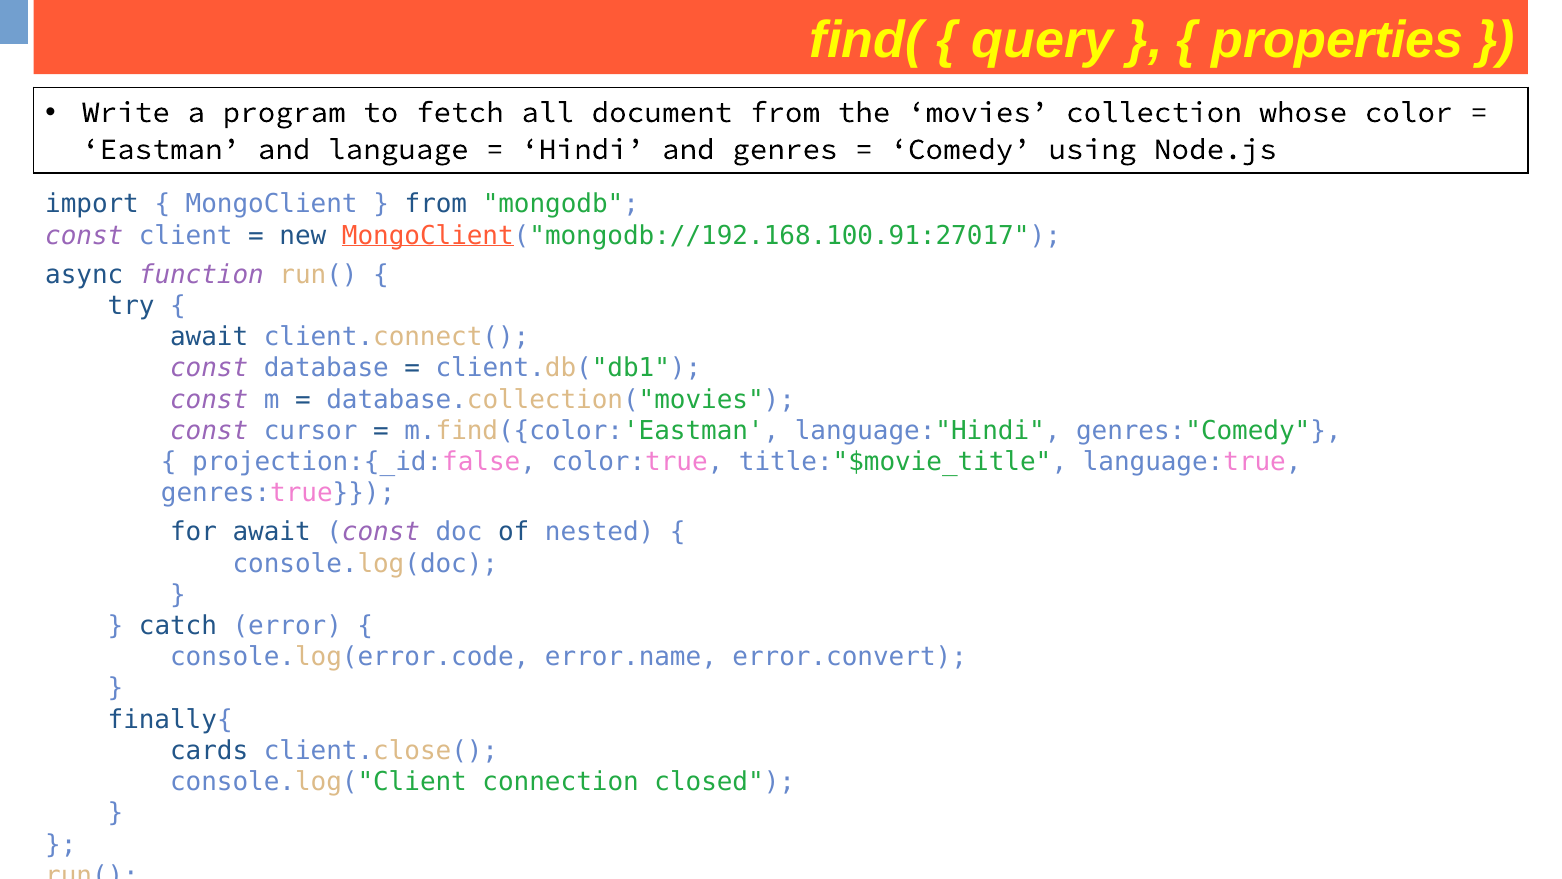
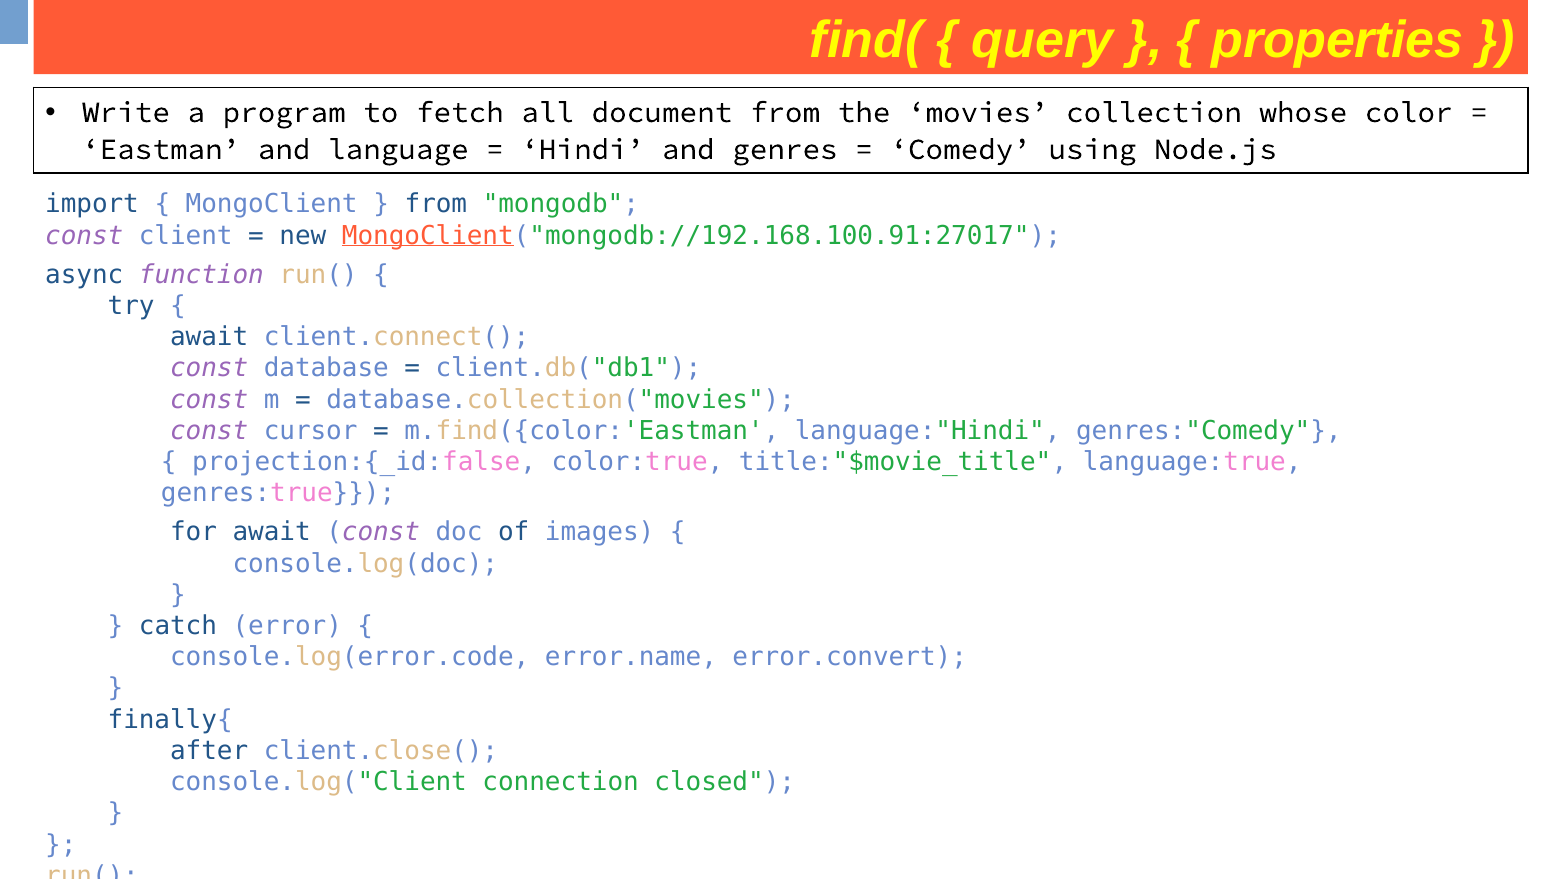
nested: nested -> images (600, 532)
cards: cards -> after (209, 751)
